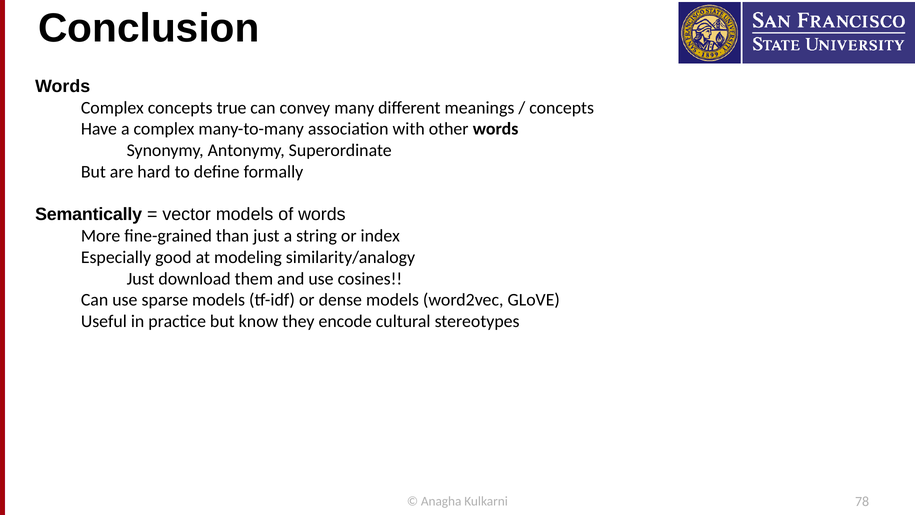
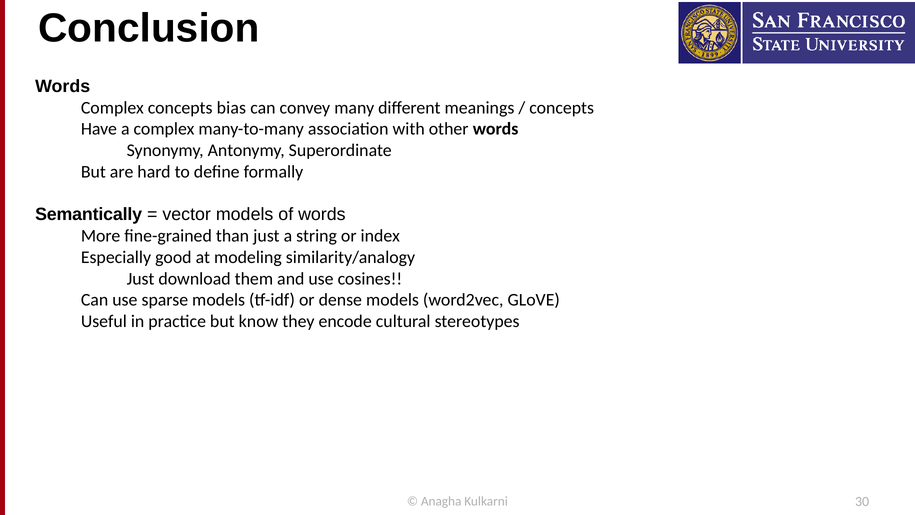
true: true -> bias (231, 108)
78: 78 -> 30 (862, 501)
